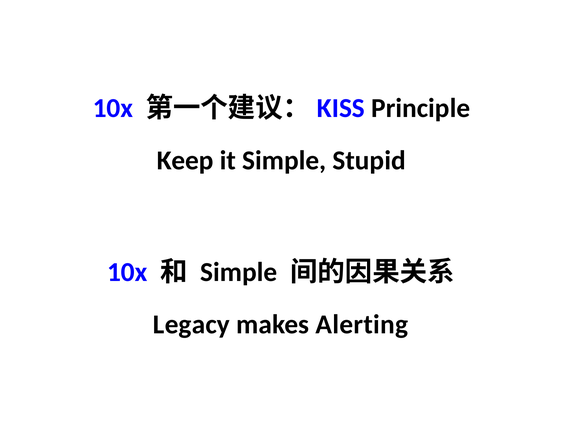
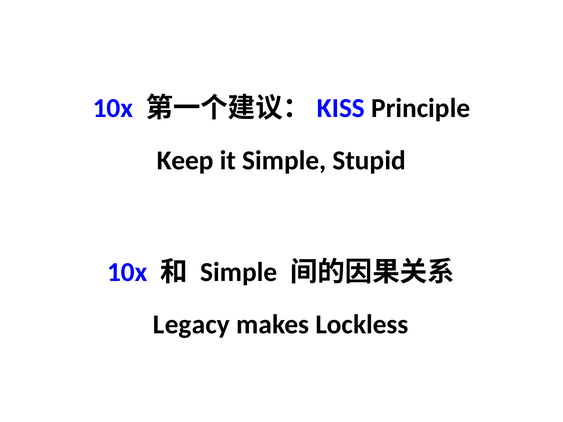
Alerting: Alerting -> Lockless (362, 325)
